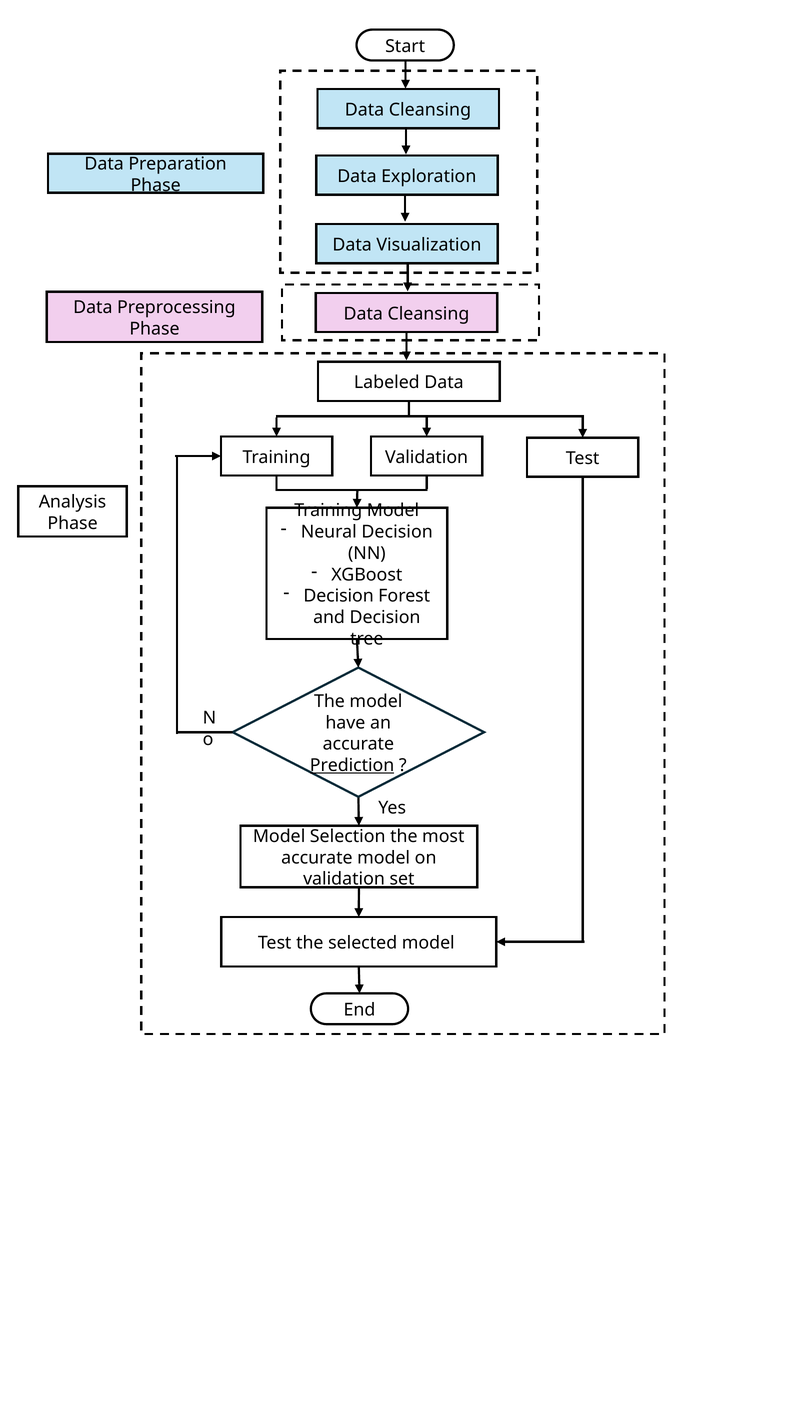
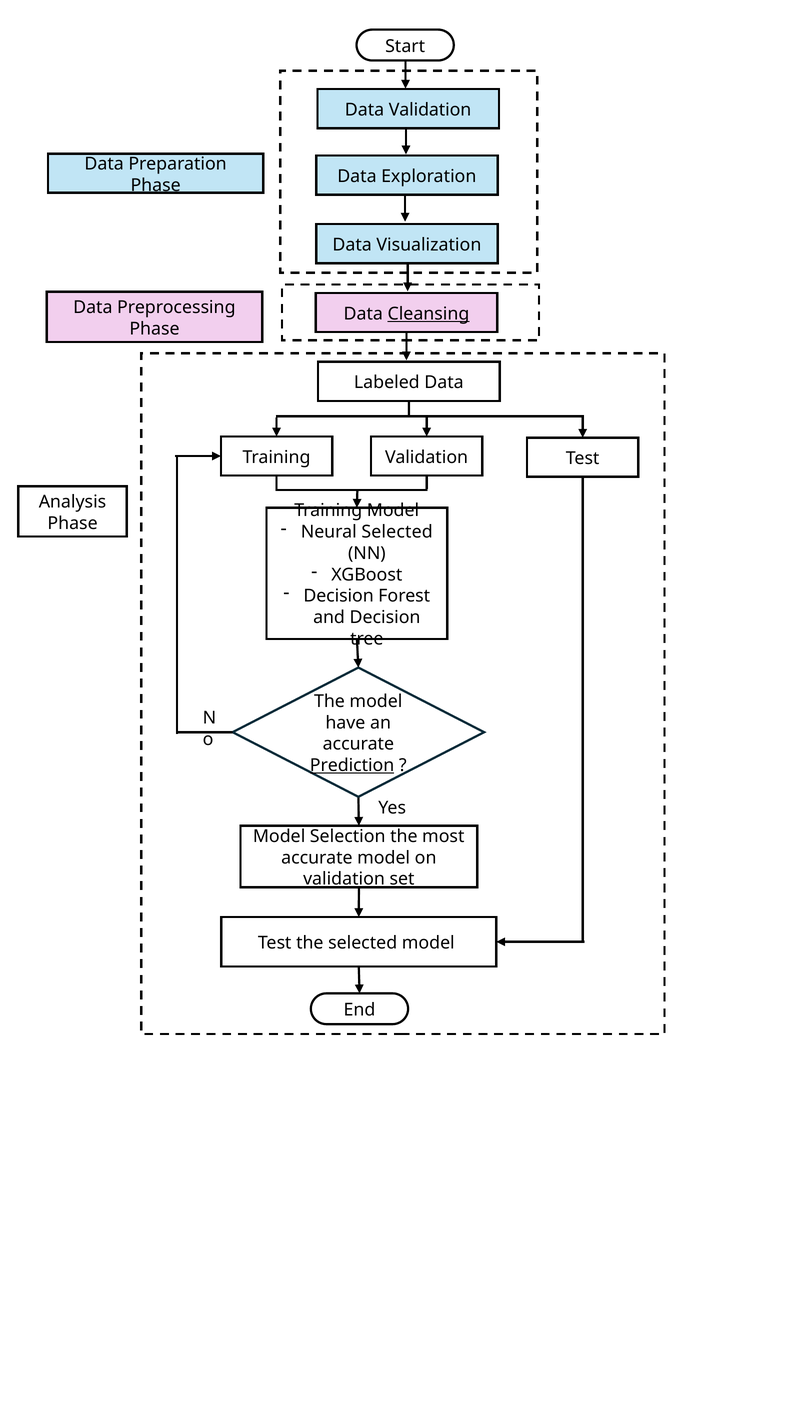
Cleansing: Cleansing -> Validation (430, 110)
Cleansing underline: none -> present (428, 314)
Neural Decision: Decision -> Selected (397, 532)
